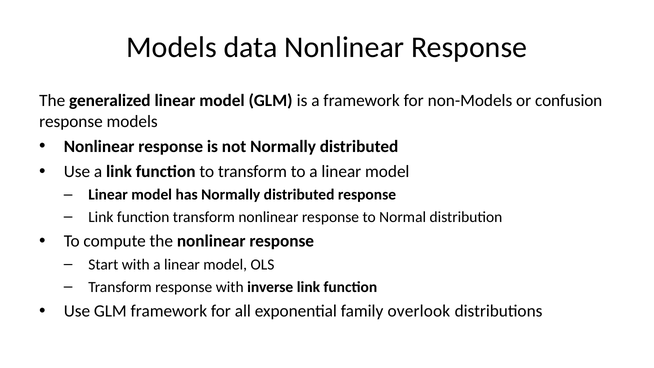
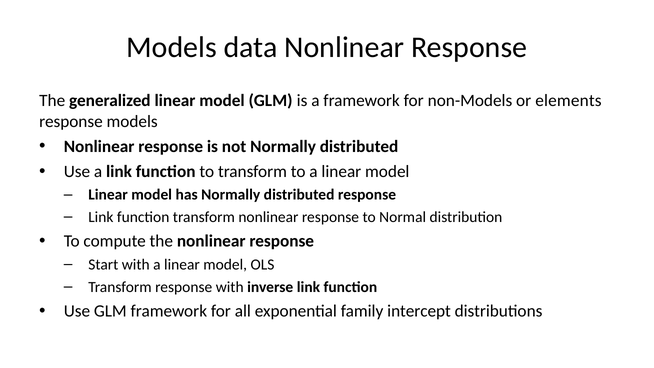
confusion: confusion -> elements (568, 101)
overlook: overlook -> intercept (419, 311)
